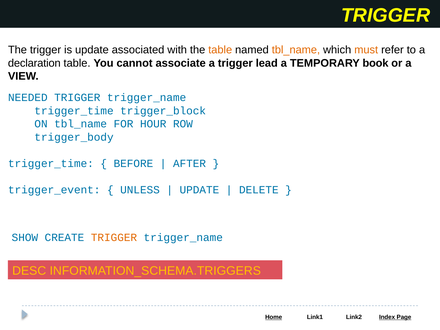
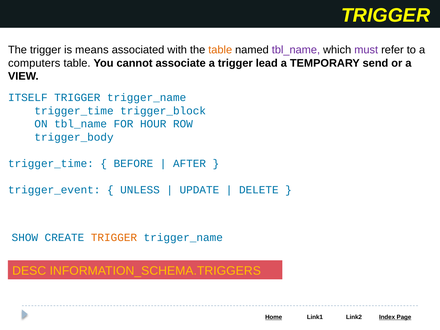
is update: update -> means (92, 50)
tbl_name colour: orange -> purple (296, 50)
must colour: orange -> purple (366, 50)
declaration: declaration -> computers (34, 63)
book: book -> send (375, 63)
NEEDED: NEEDED -> ITSELF (28, 98)
